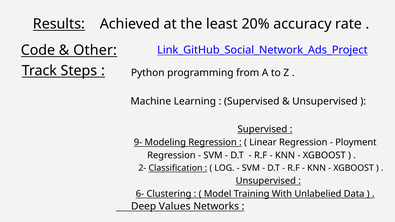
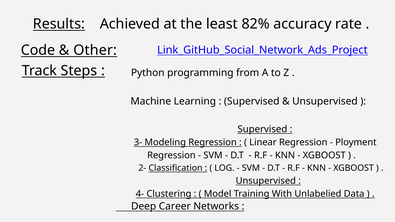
20%: 20% -> 82% (256, 24)
9-: 9- -> 3- (138, 142)
6-: 6- -> 4- (140, 194)
Values: Values -> Career (175, 207)
